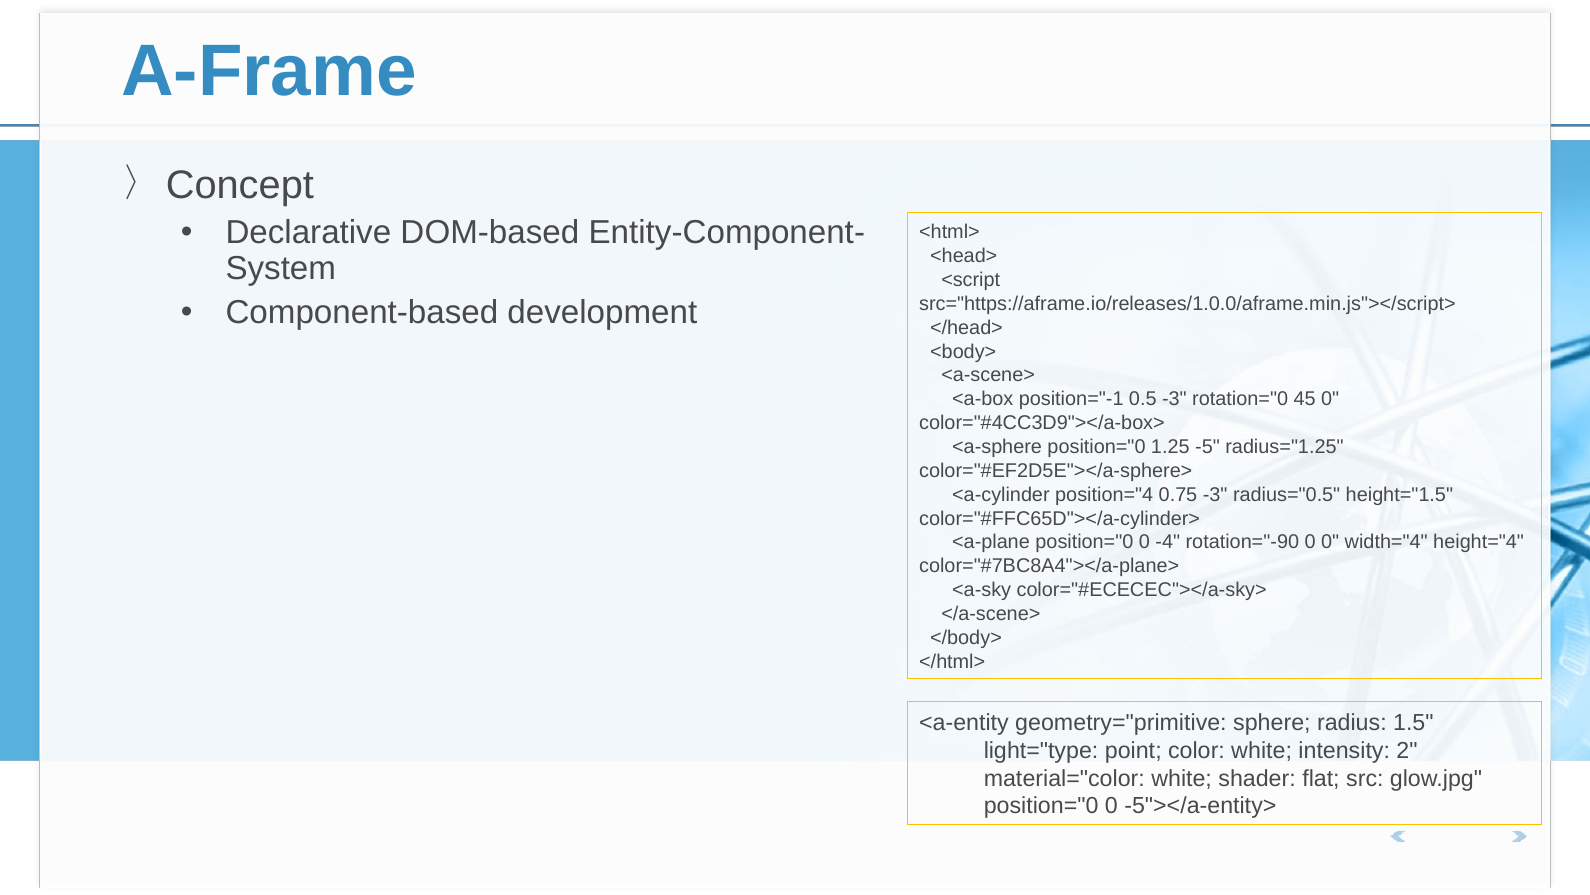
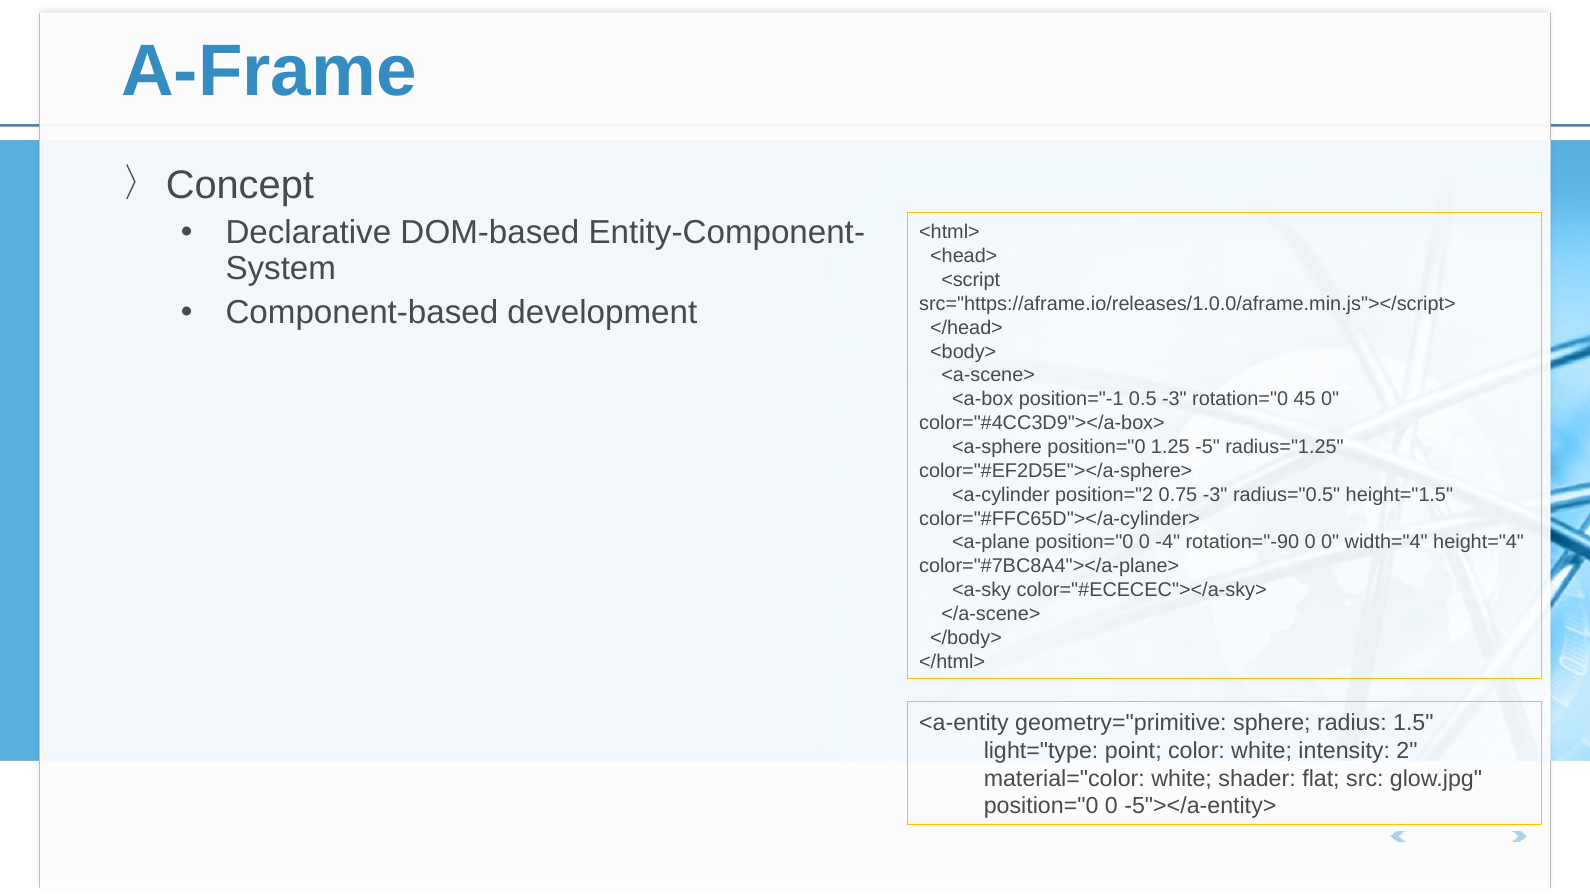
position="4: position="4 -> position="2 (1104, 494)
